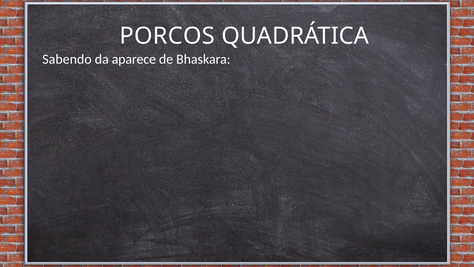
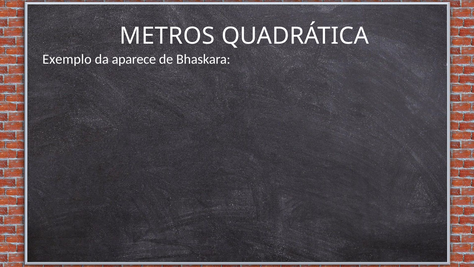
PORCOS: PORCOS -> METROS (167, 36)
Sabendo: Sabendo -> Exemplo (67, 59)
